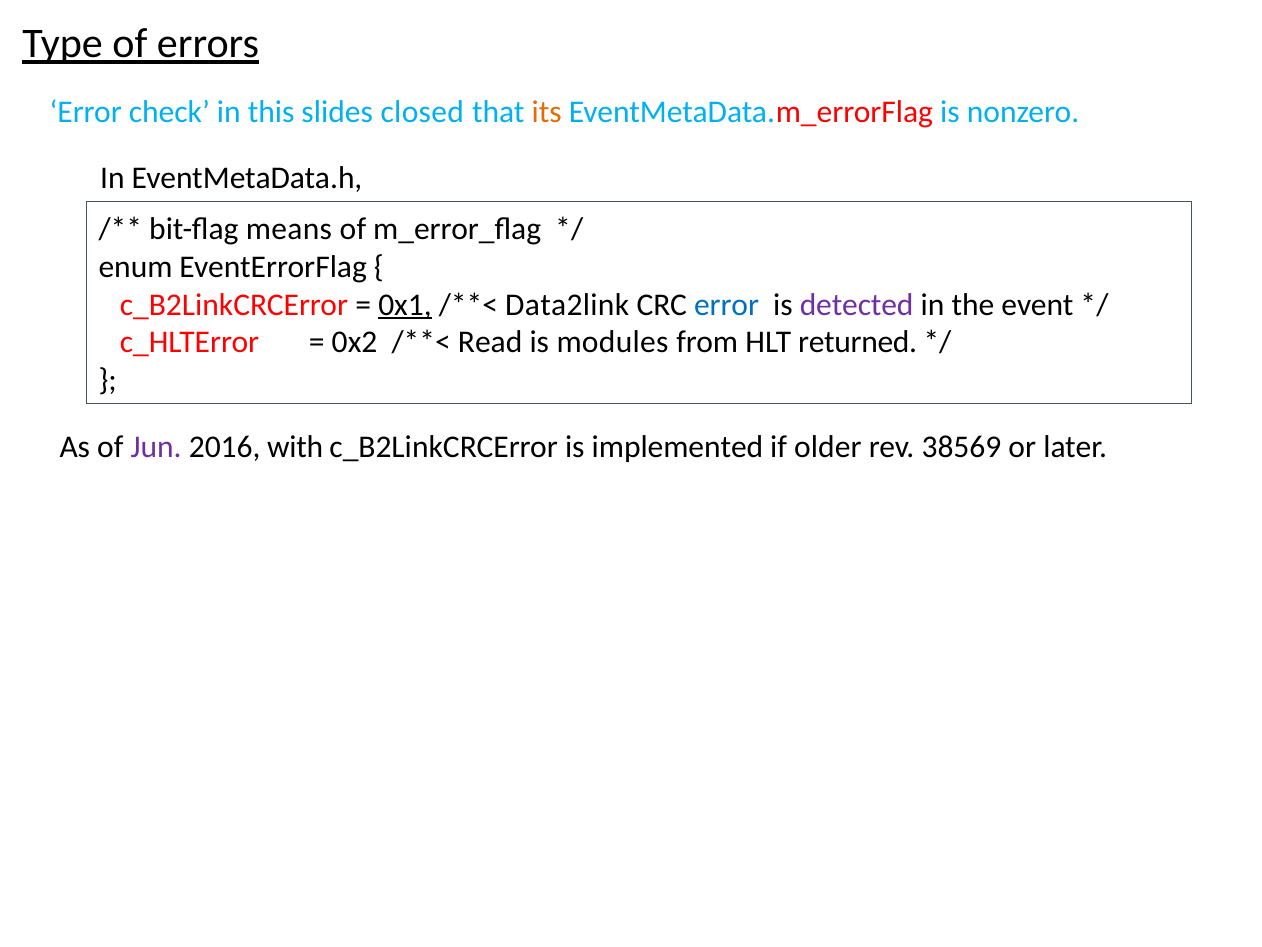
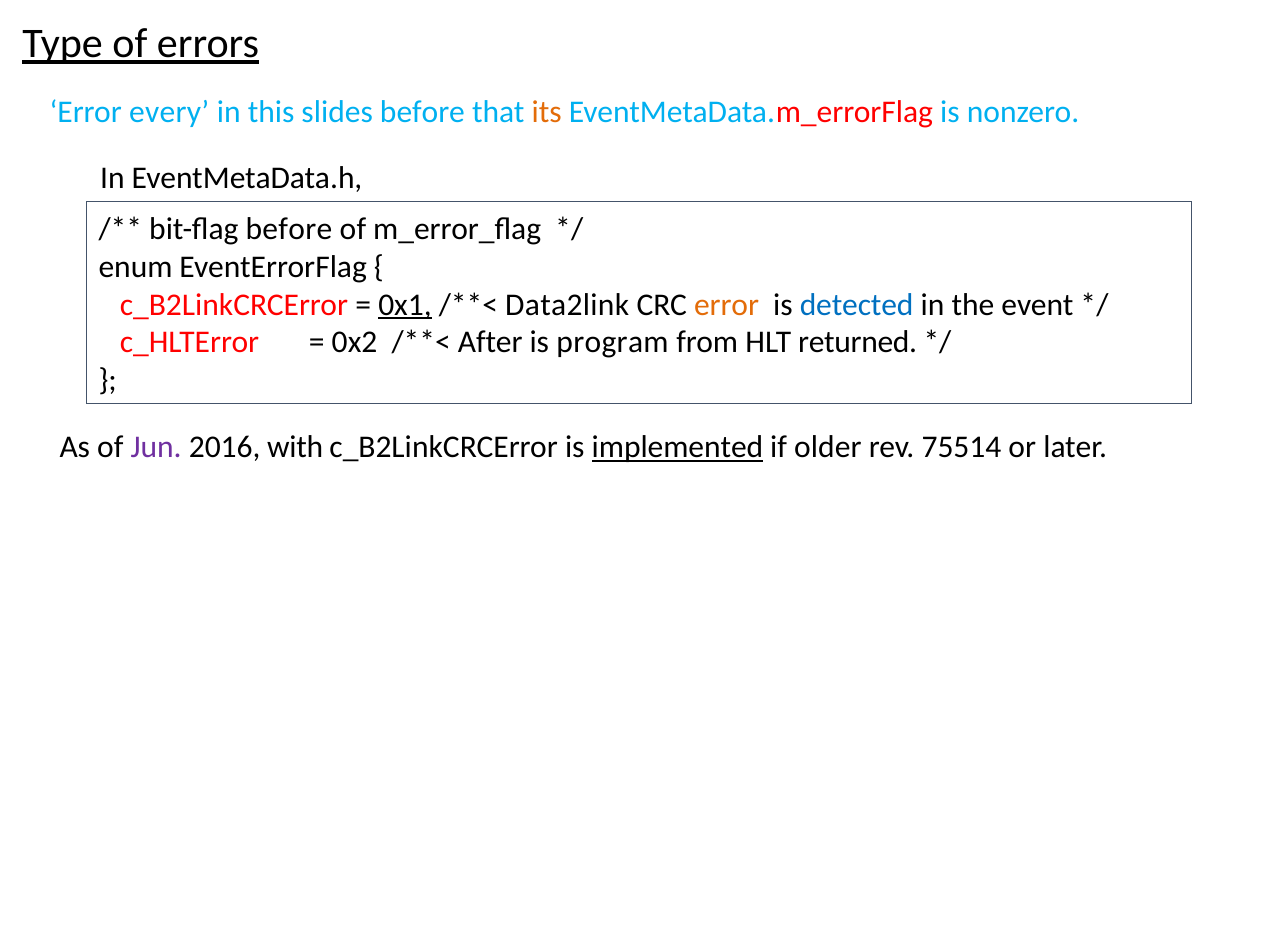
check: check -> every (169, 112)
slides closed: closed -> before (422, 112)
bit-flag means: means -> before (289, 229)
error colour: blue -> orange (727, 304)
detected colour: purple -> blue (857, 304)
Read: Read -> After (490, 342)
modules: modules -> program (613, 342)
implemented underline: none -> present (677, 447)
38569: 38569 -> 75514 (961, 447)
